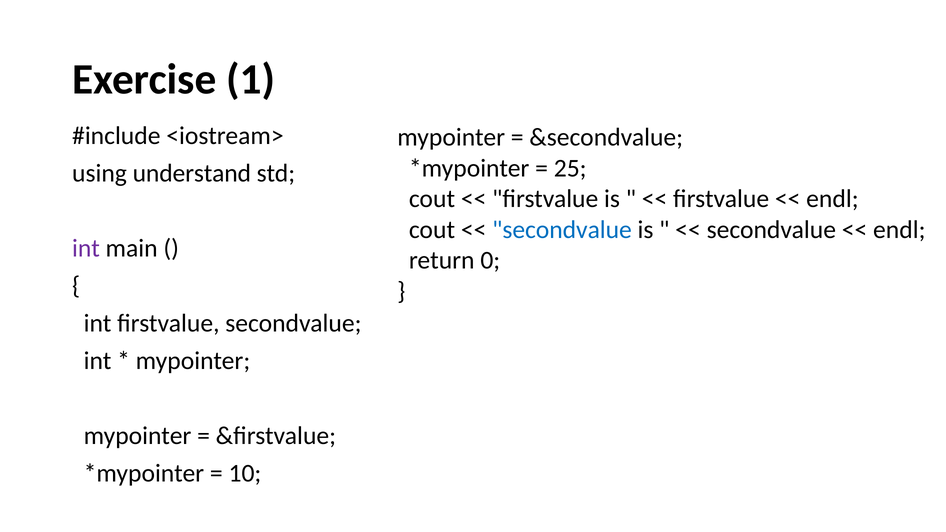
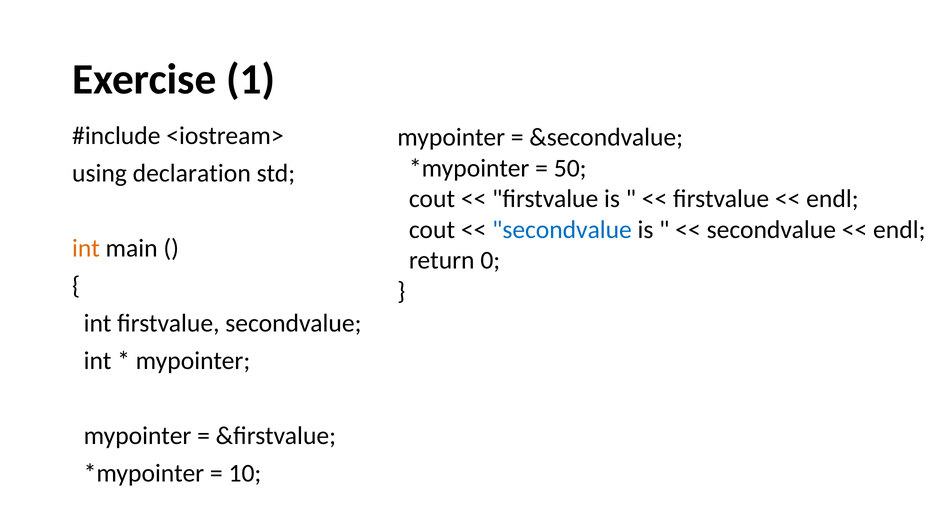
25: 25 -> 50 (570, 168)
understand: understand -> declaration (192, 174)
int colour: purple -> orange (86, 249)
